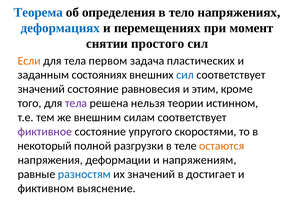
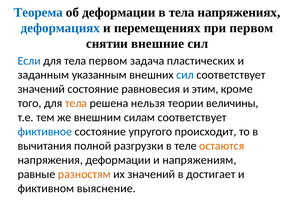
об определения: определения -> деформации (119, 12)
в тело: тело -> тела (182, 12)
при момент: момент -> первом (251, 28)
простого: простого -> внешние (158, 44)
Если colour: orange -> blue (29, 61)
состояниях: состояниях -> указанным (99, 75)
тела colour: purple -> orange (76, 103)
истинном: истинном -> величины (232, 103)
фиктивное colour: purple -> blue (45, 132)
скоростями: скоростями -> происходит (206, 132)
некоторый: некоторый -> вычитания (45, 146)
разностям colour: blue -> orange (84, 175)
